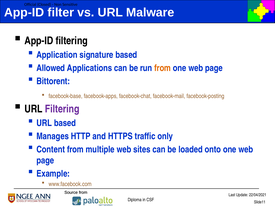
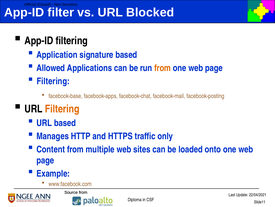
Malware: Malware -> Blocked (150, 12)
Bittorent: Bittorent -> Filtering (53, 81)
Filtering colour: purple -> orange (62, 109)
